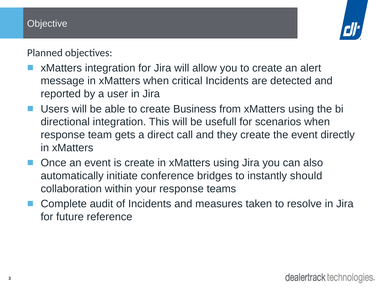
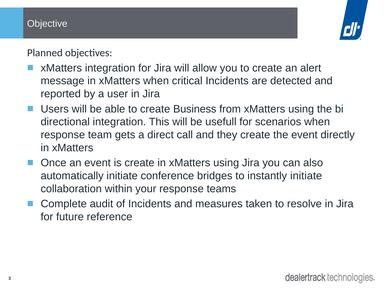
instantly should: should -> initiate (306, 176)
